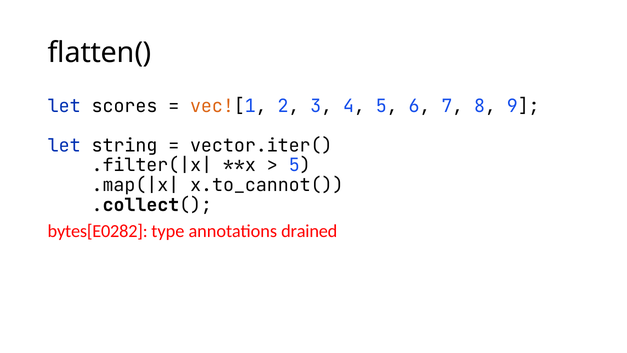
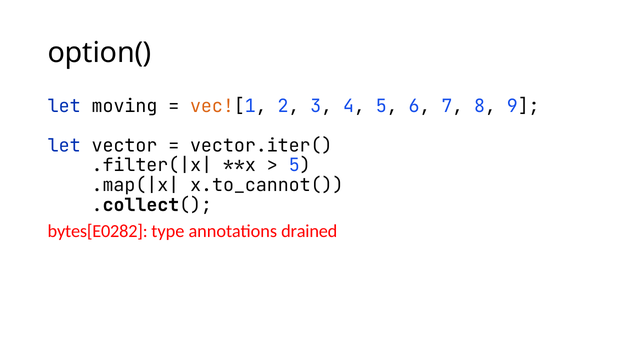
flatten(: flatten( -> option( (100, 53)
scores: scores -> moving (124, 106)
string: string -> vector (124, 146)
